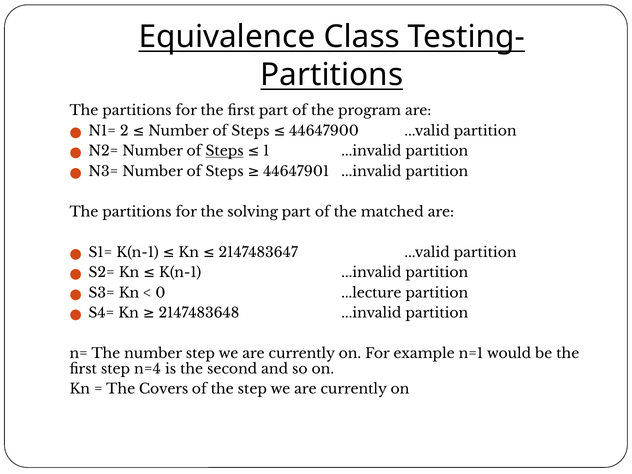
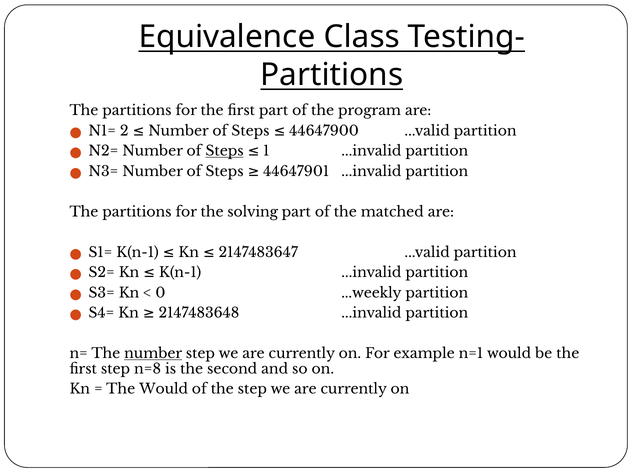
...lecture: ...lecture -> ...weekly (371, 293)
number underline: none -> present (153, 354)
n=4: n=4 -> n=8 (148, 369)
The Covers: Covers -> Would (164, 389)
